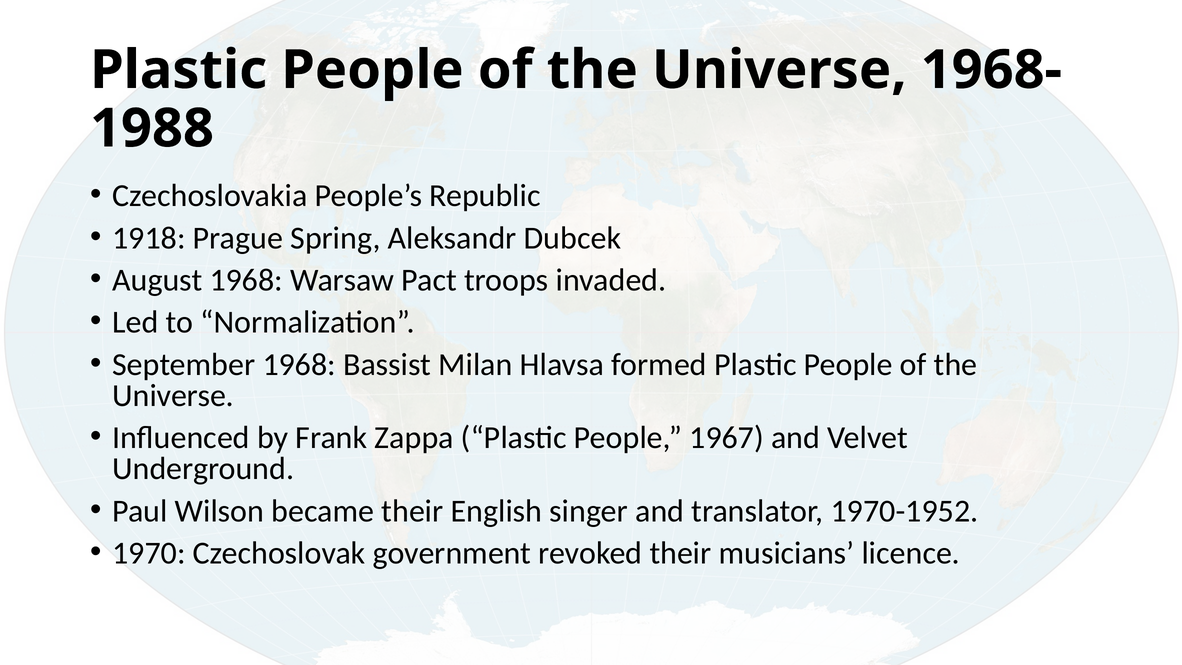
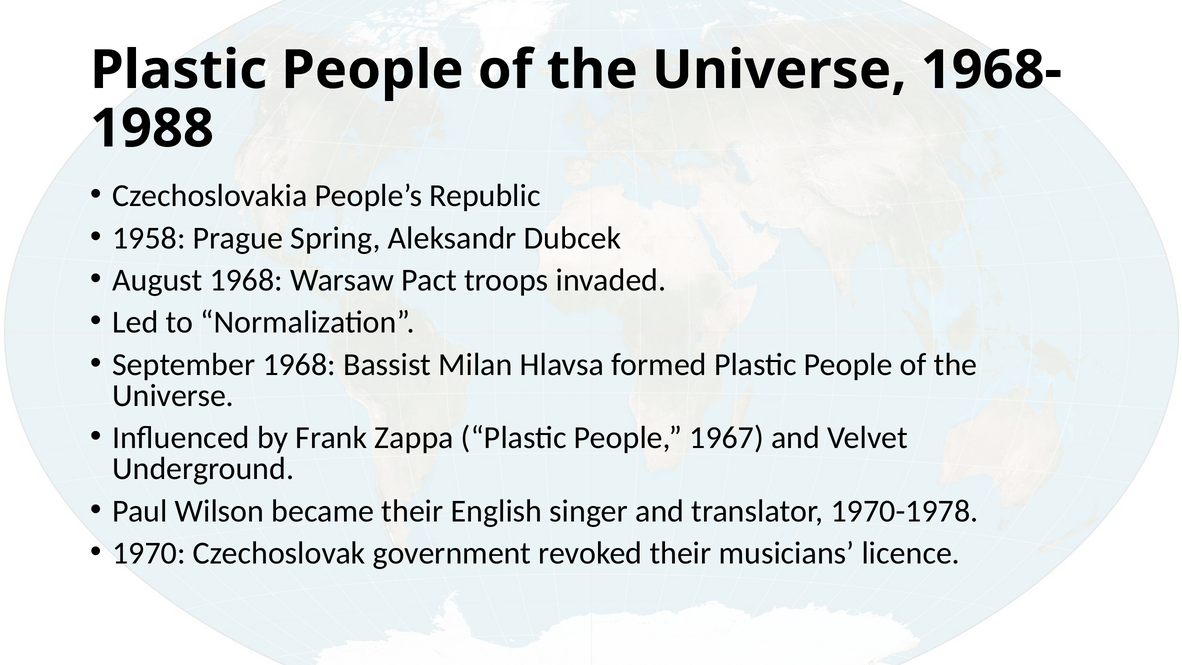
1918: 1918 -> 1958 (149, 238)
1970-1952: 1970-1952 -> 1970-1978 (905, 511)
